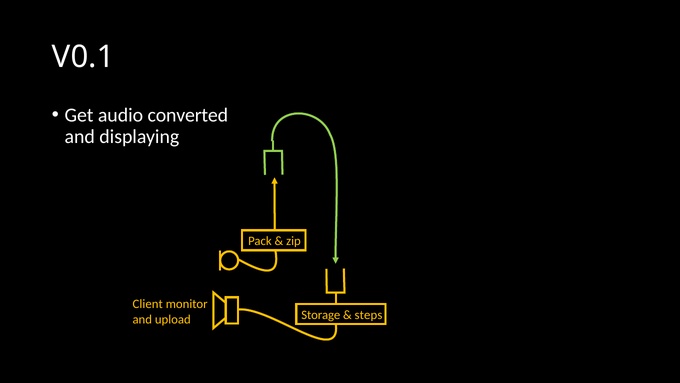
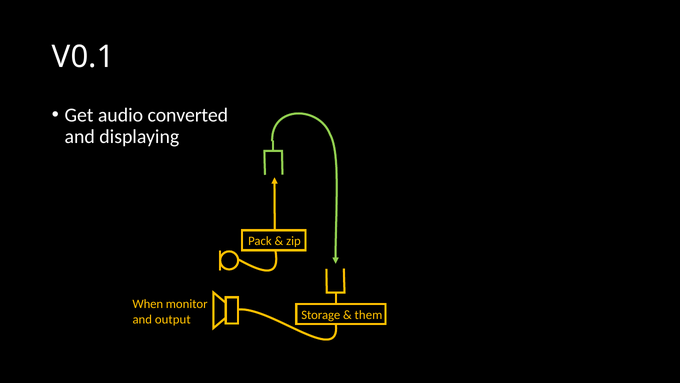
Client: Client -> When (148, 304)
steps: steps -> them (368, 315)
upload: upload -> output (173, 319)
